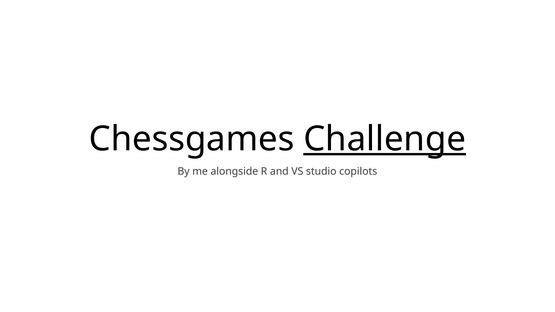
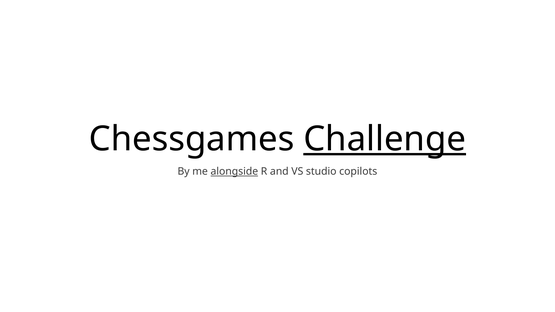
alongside underline: none -> present (234, 172)
